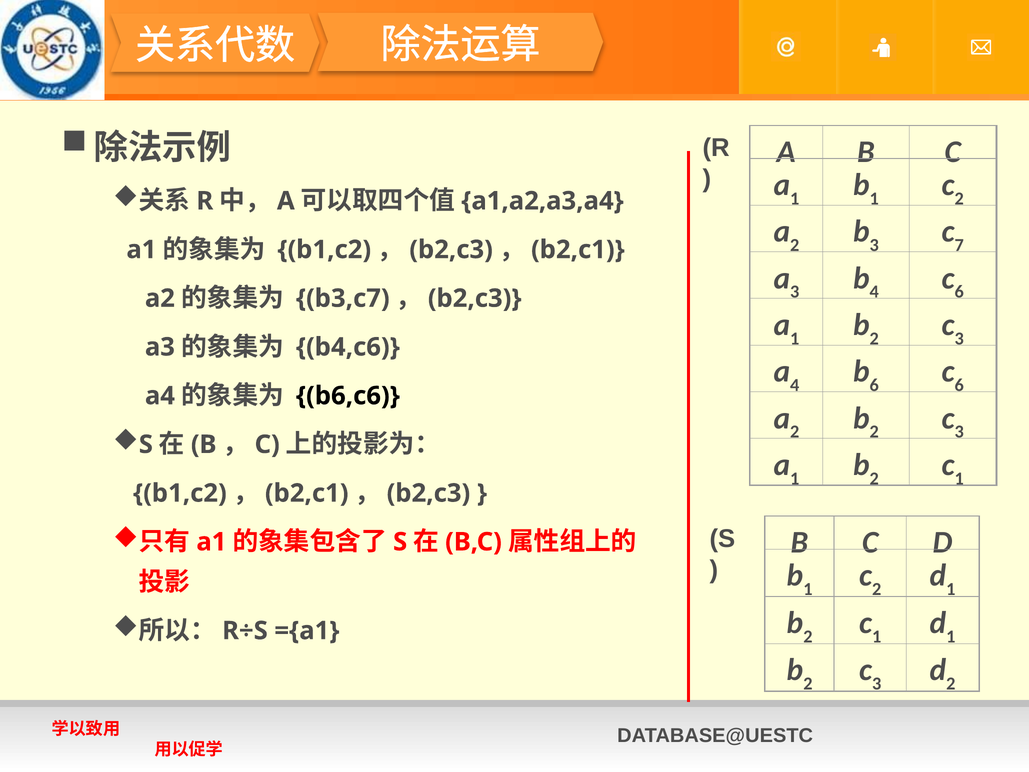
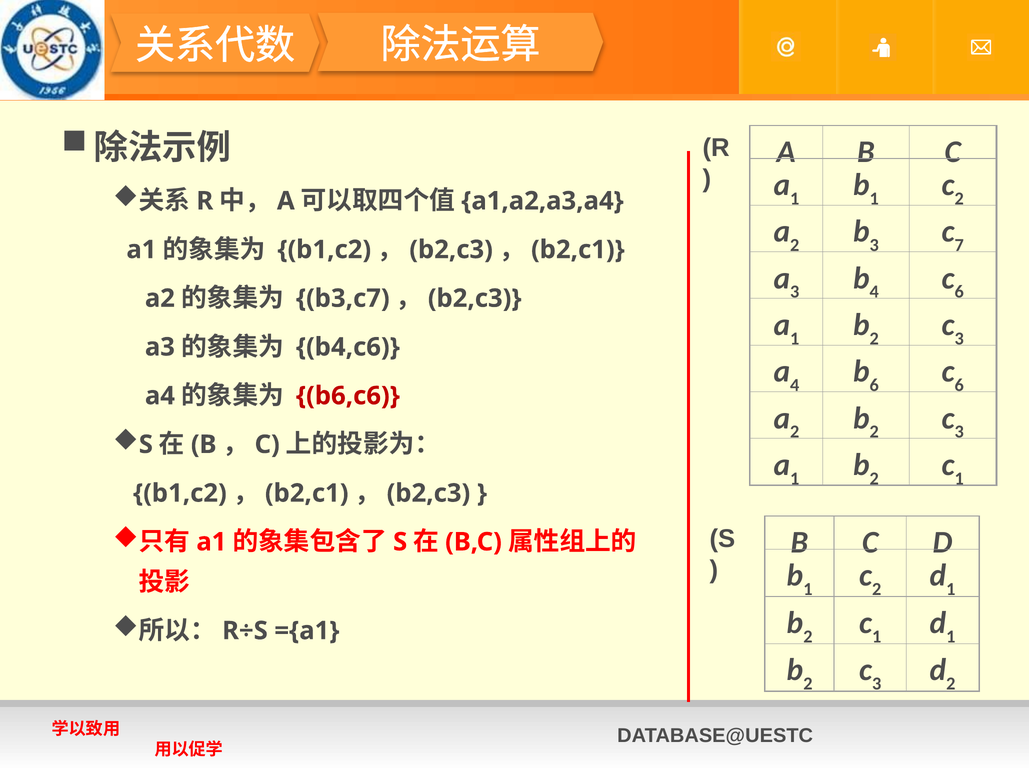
b6,c6 colour: black -> red (348, 396)
